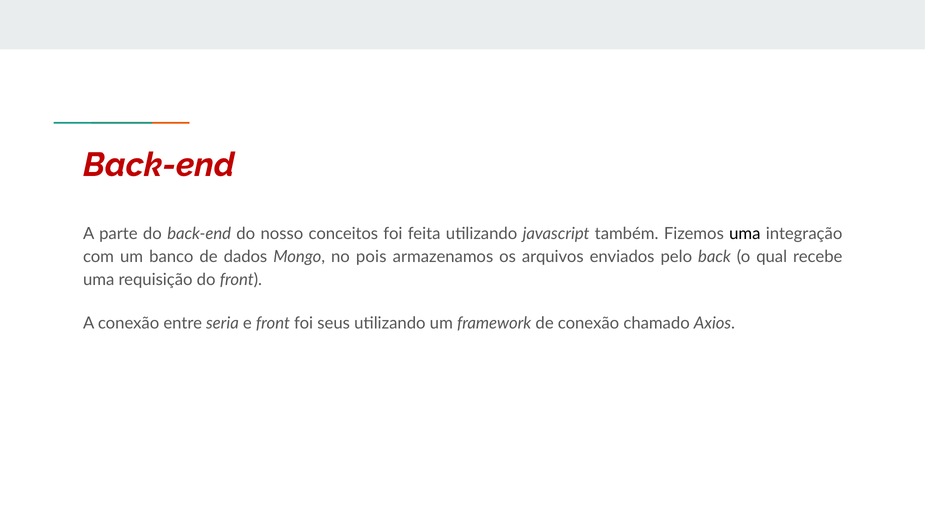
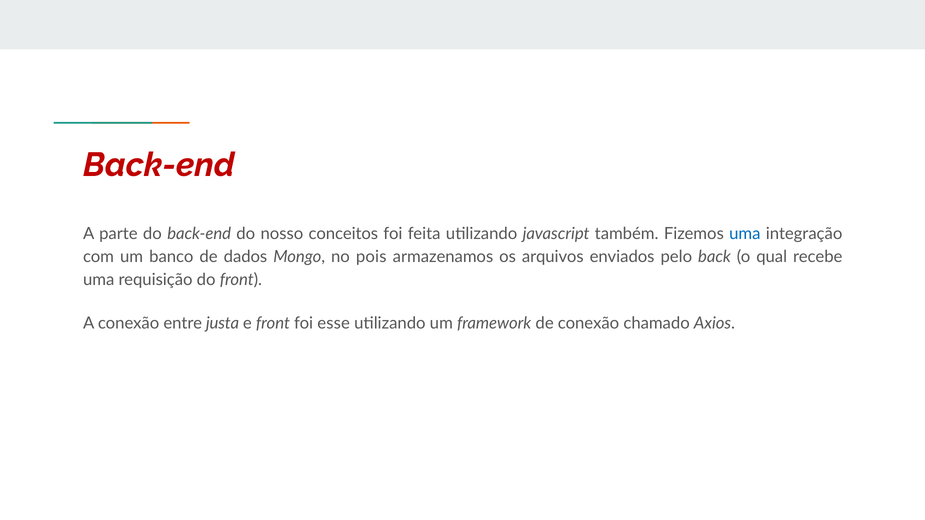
uma colour: black -> blue (745, 234)
seria: seria -> justa (223, 323)
seus: seus -> esse (334, 323)
